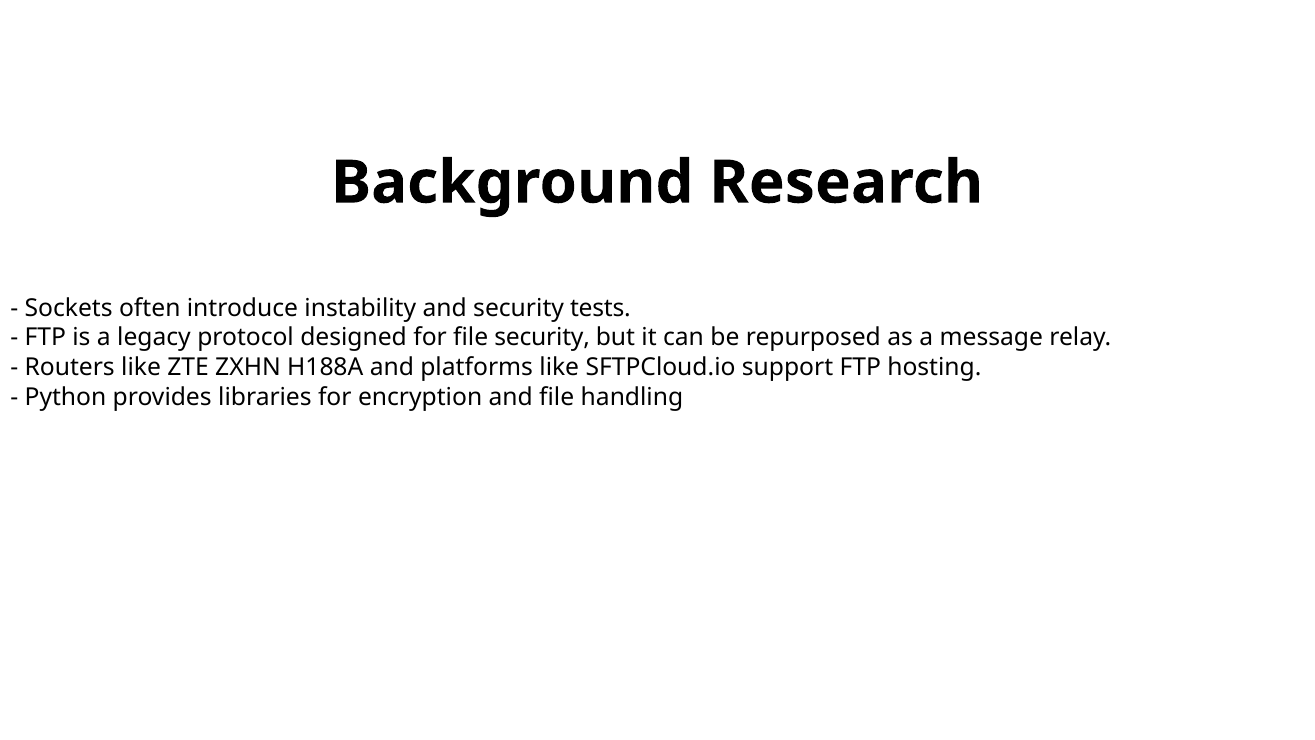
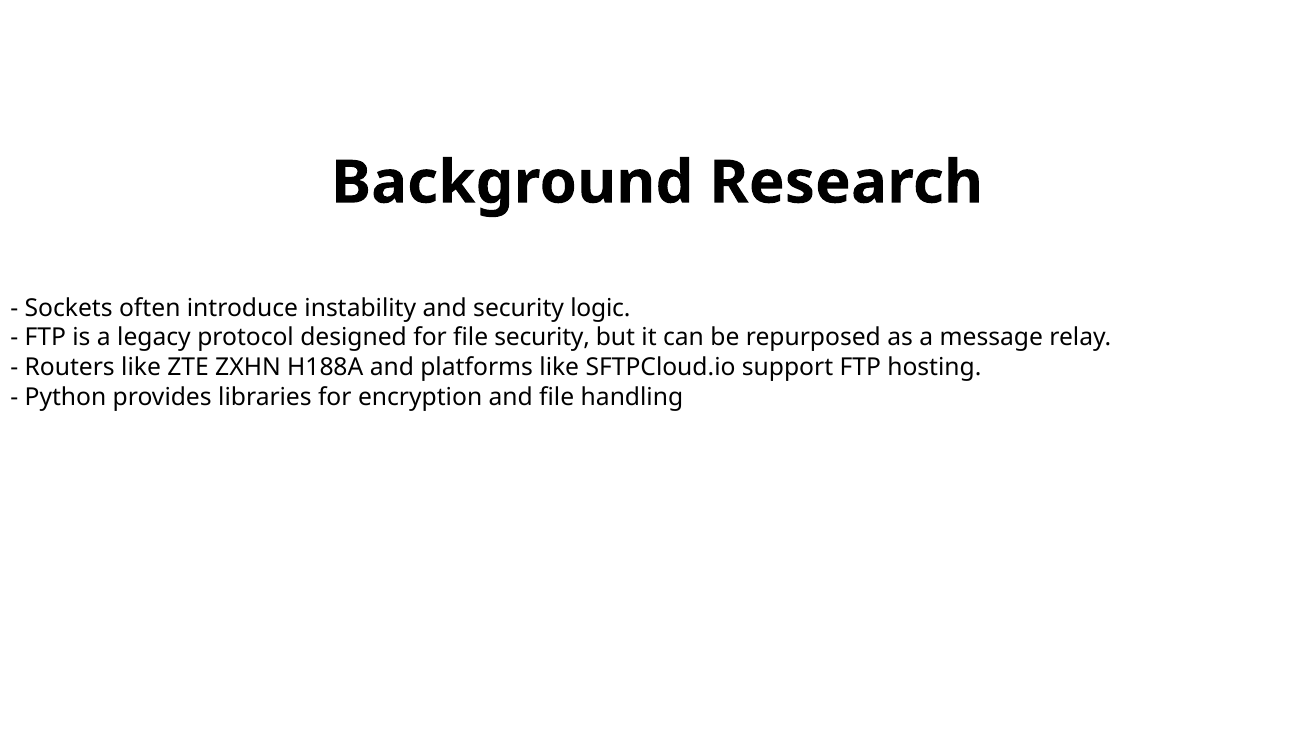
tests: tests -> logic (600, 308)
